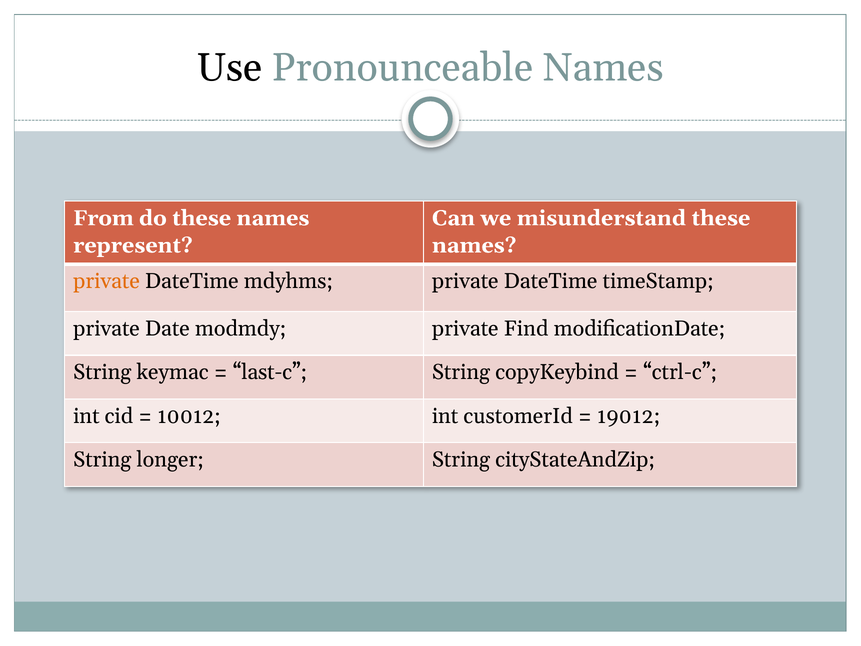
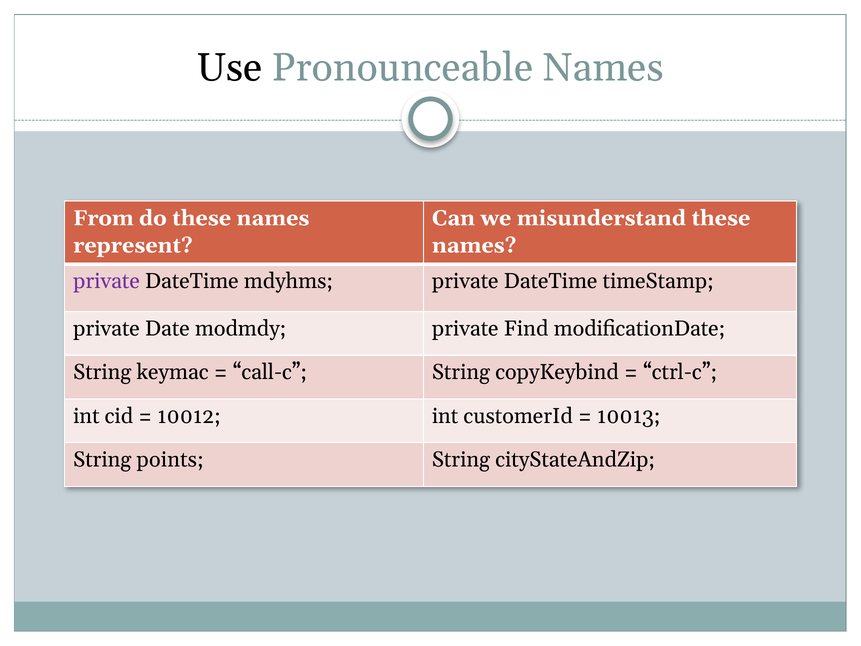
private colour: orange -> purple (106, 281)
last-c: last-c -> call-c (270, 372)
19012: 19012 -> 10013 (629, 416)
longer: longer -> points (170, 460)
